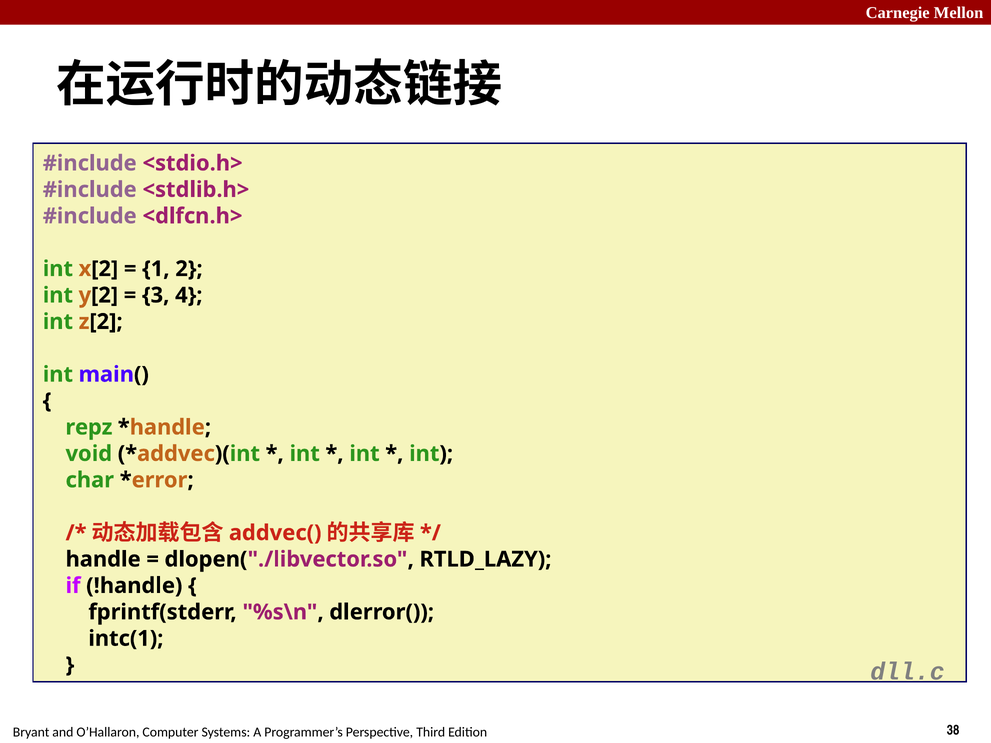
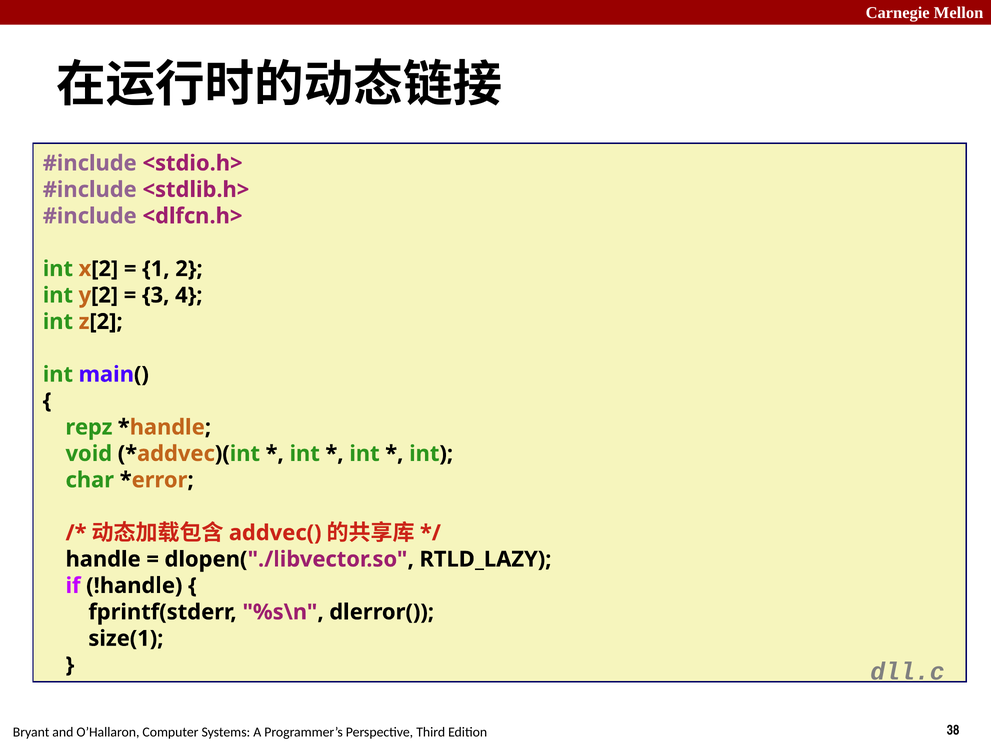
intc(1: intc(1 -> size(1 (126, 639)
